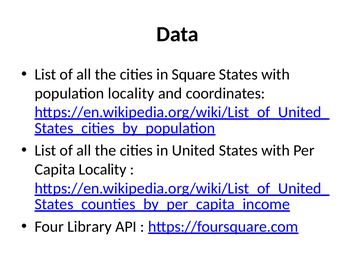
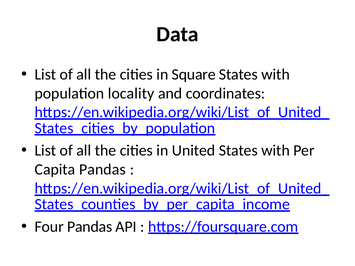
Capita Locality: Locality -> Pandas (102, 170)
Four Library: Library -> Pandas (90, 227)
